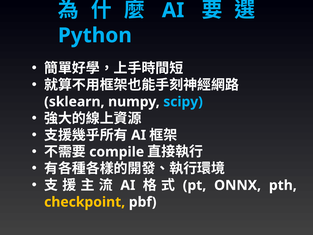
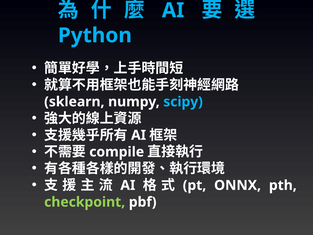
checkpoint colour: yellow -> light green (85, 202)
